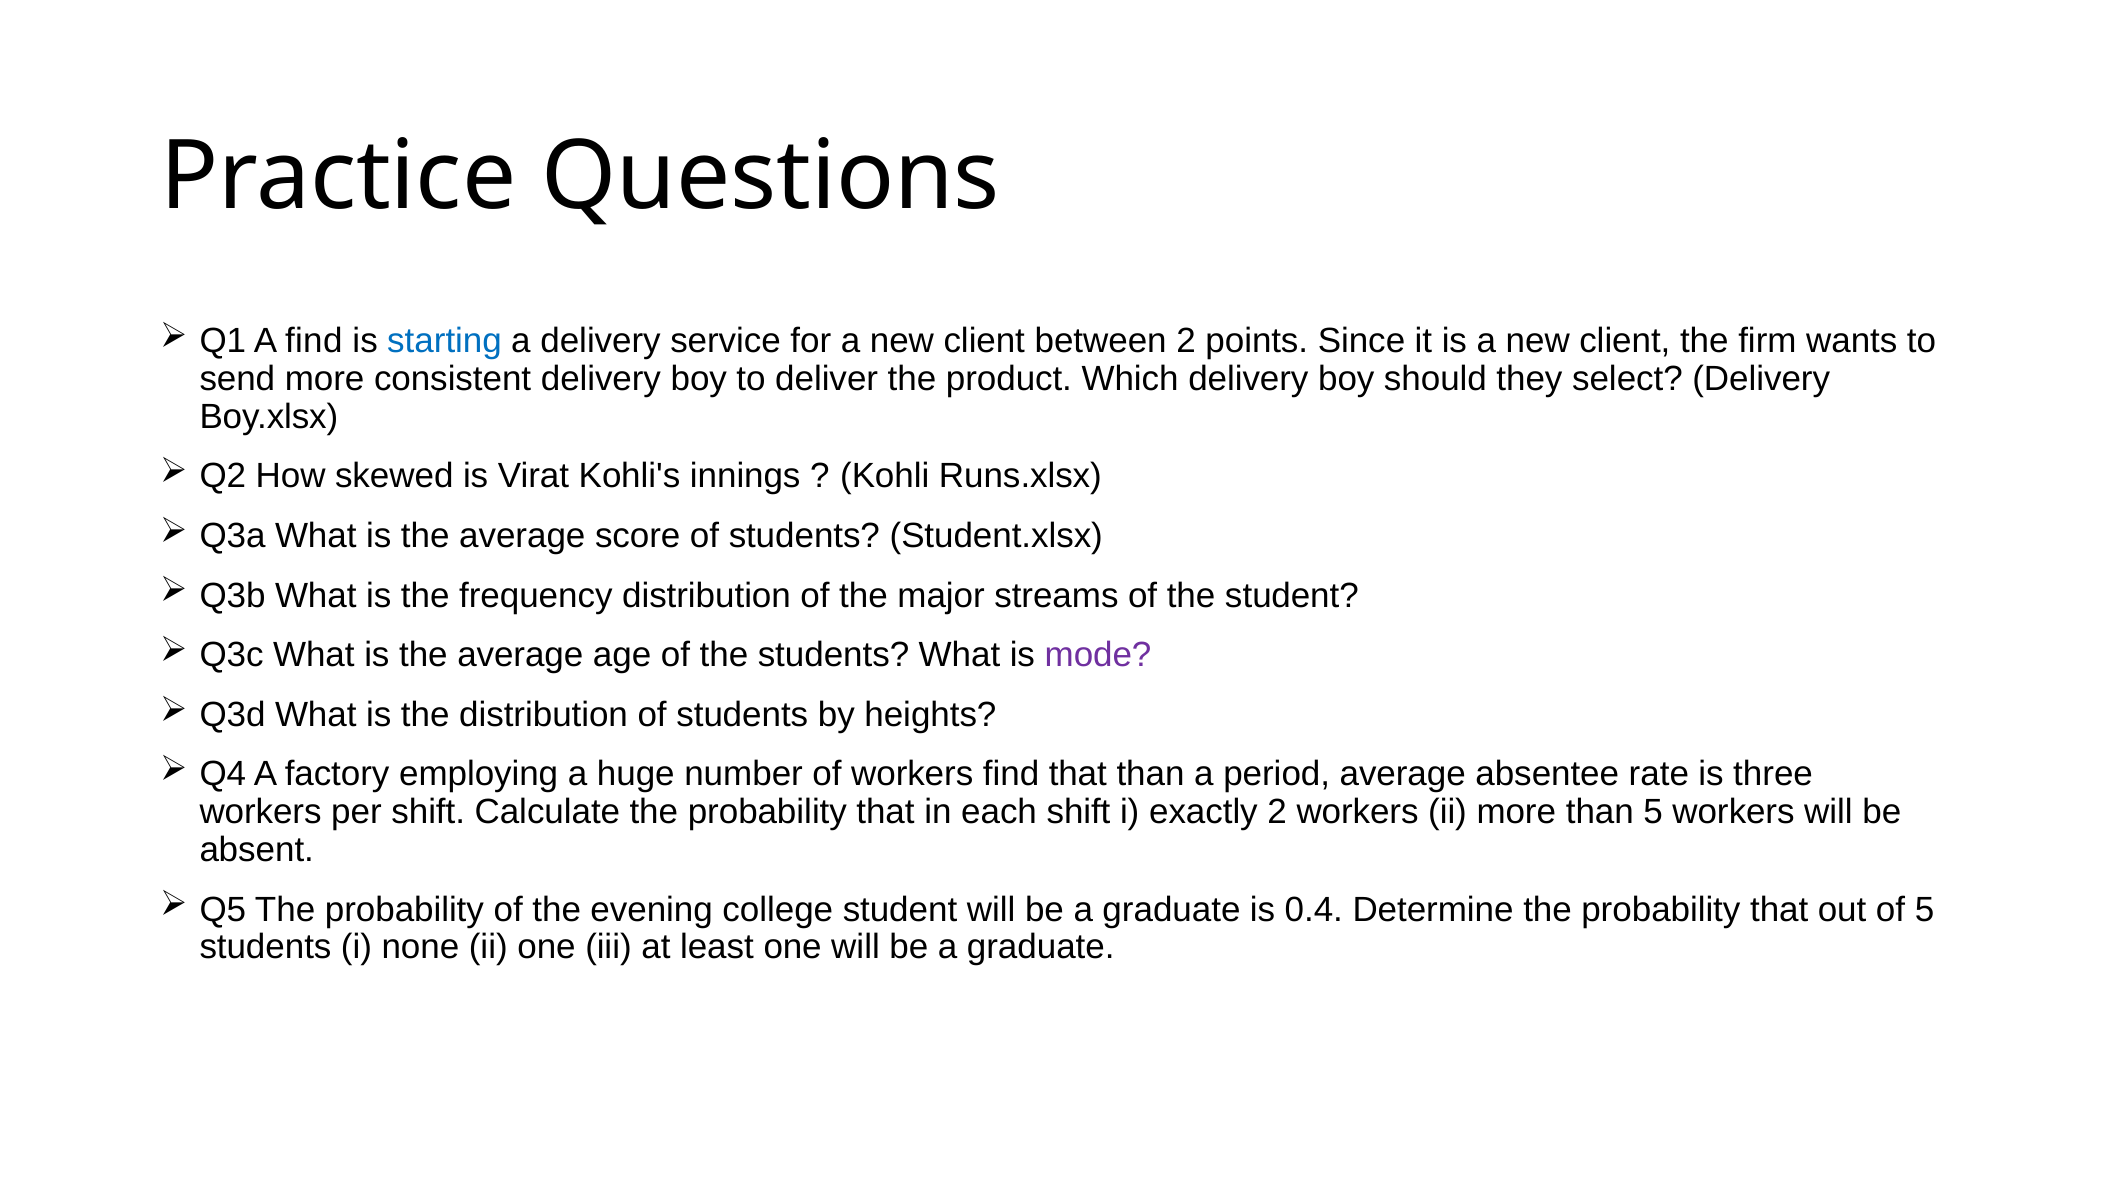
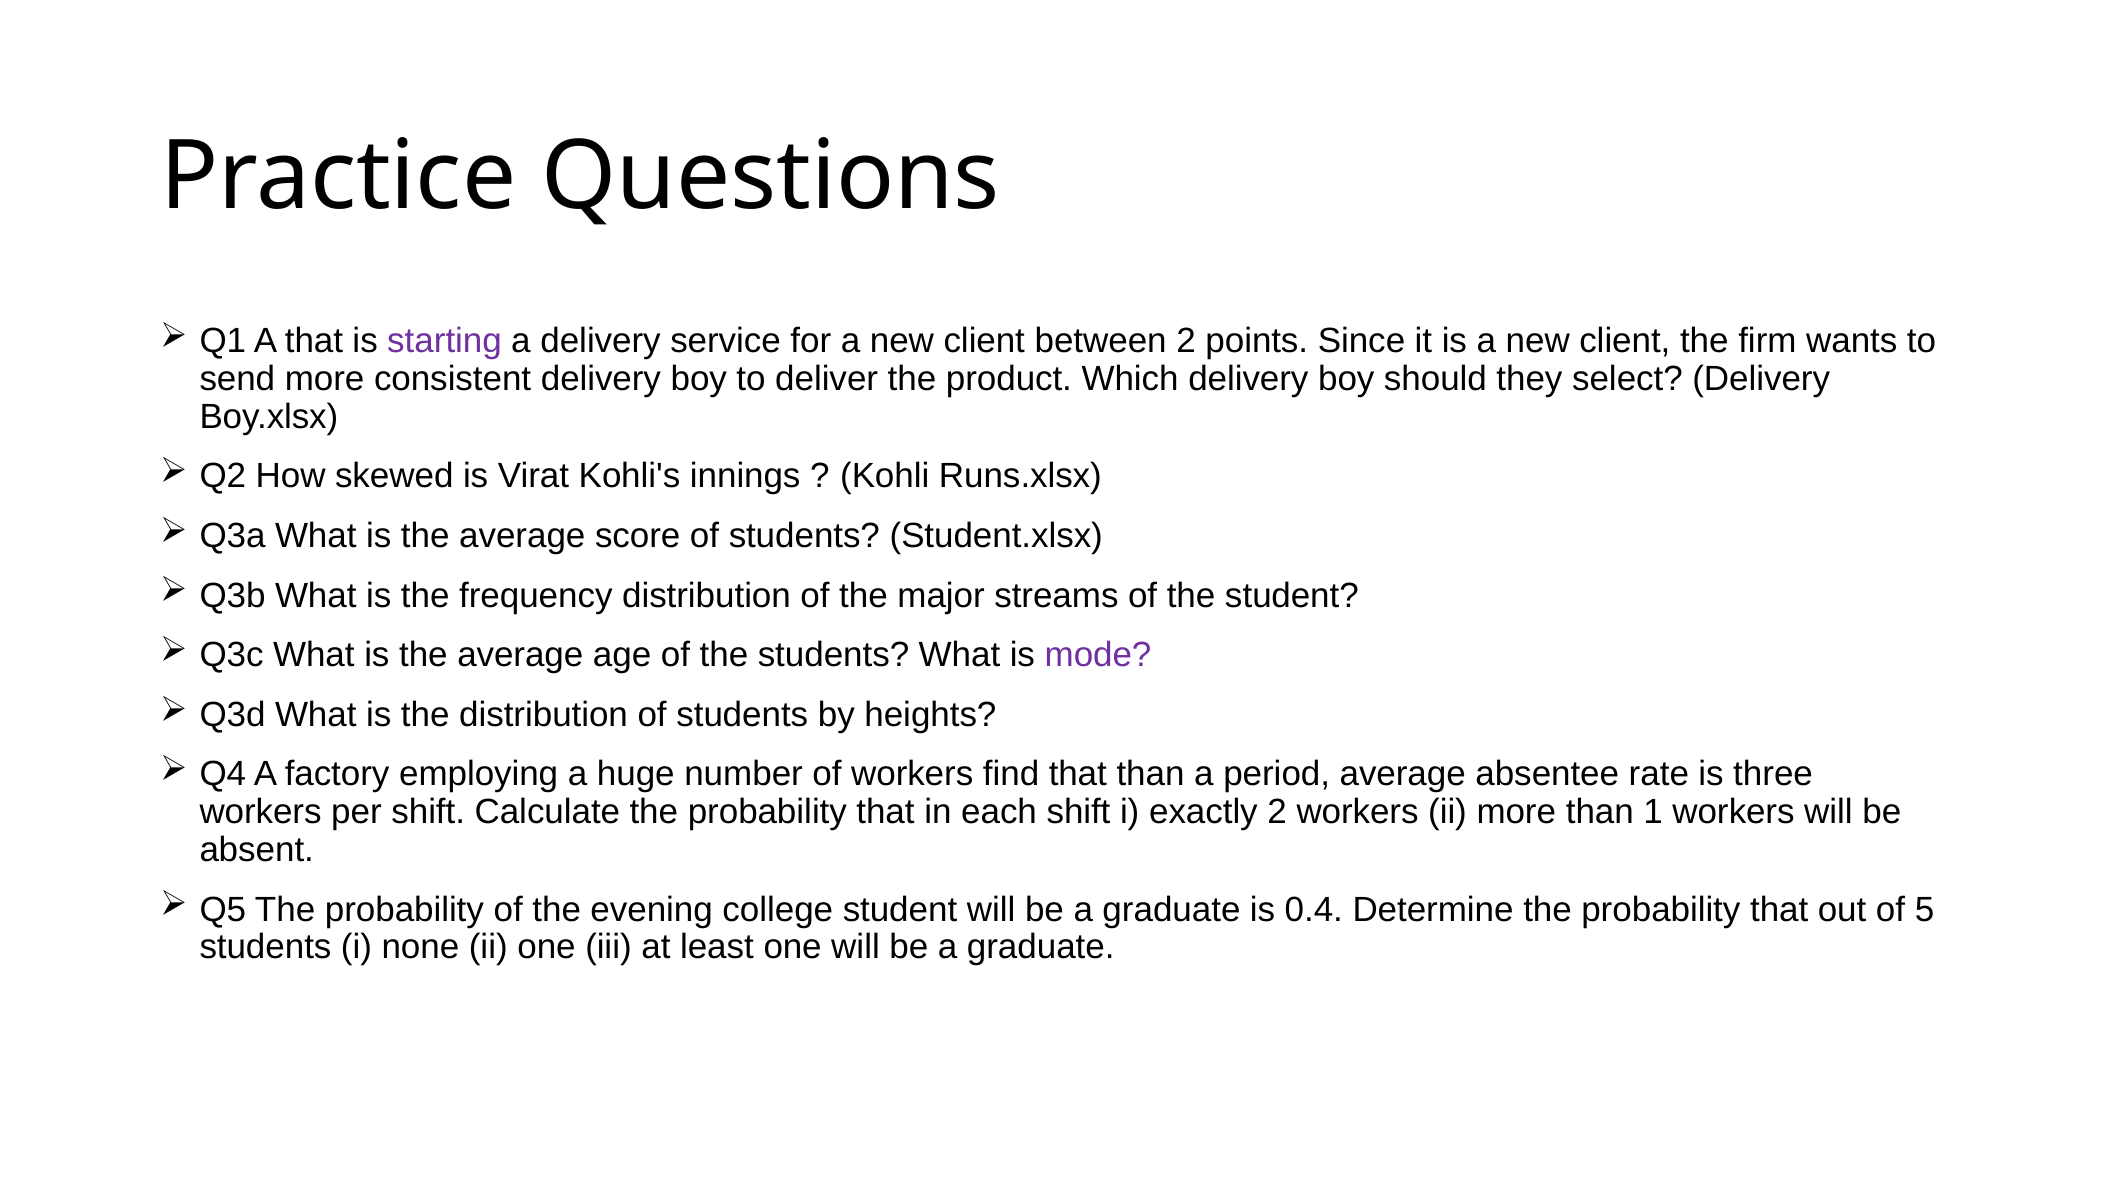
A find: find -> that (314, 341)
starting colour: blue -> purple (445, 341)
than 5: 5 -> 1 (1653, 812)
